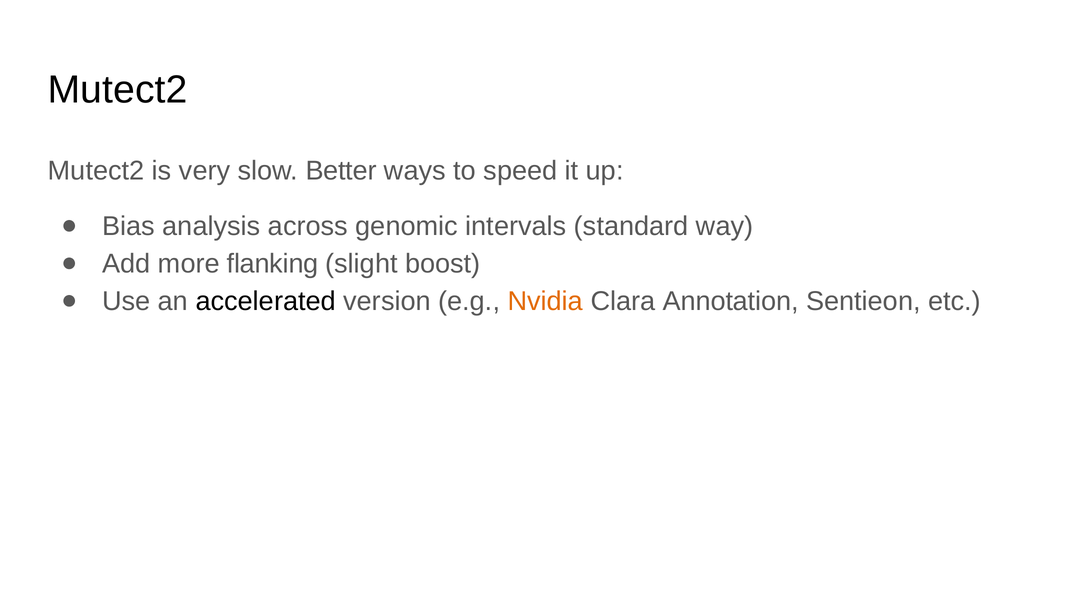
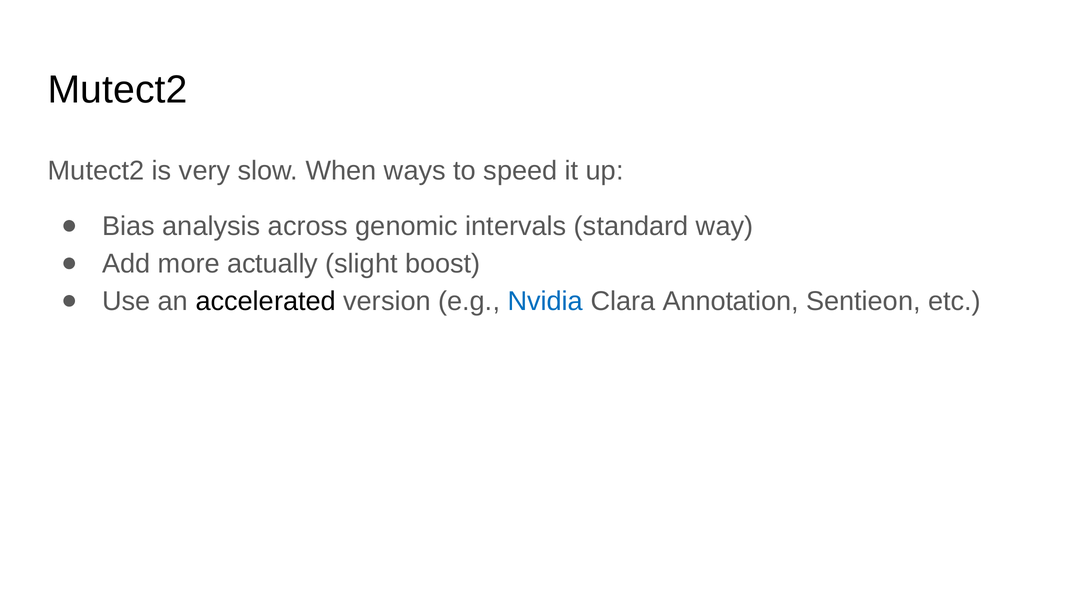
Better: Better -> When (341, 171)
flanking: flanking -> actually (273, 264)
Nvidia colour: orange -> blue (545, 301)
